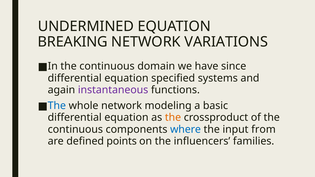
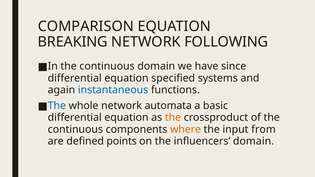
UNDERMINED: UNDERMINED -> COMPARISON (86, 26)
VARIATIONS: VARIATIONS -> FOLLOWING (226, 42)
instantaneous colour: purple -> blue (113, 90)
modeling: modeling -> automata (168, 106)
where colour: blue -> orange (186, 130)
influencers families: families -> domain (254, 141)
